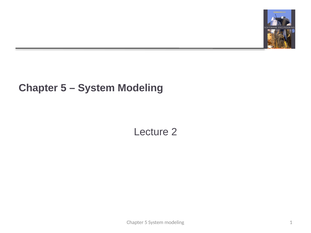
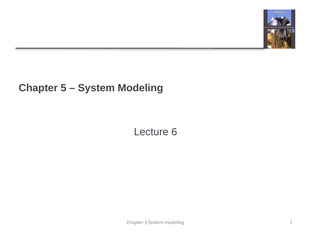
2: 2 -> 6 (174, 132)
